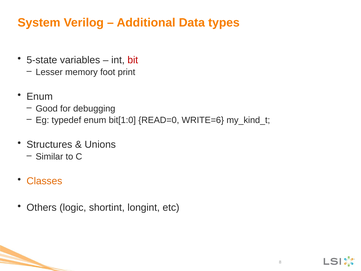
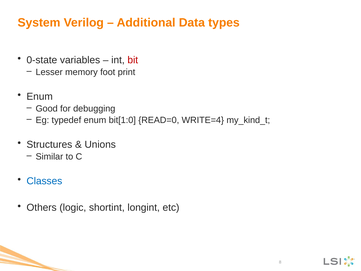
5-state: 5-state -> 0-state (42, 60)
WRITE=6: WRITE=6 -> WRITE=4 (203, 120)
Classes colour: orange -> blue (44, 181)
